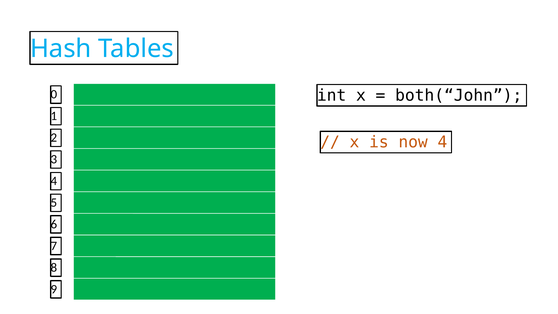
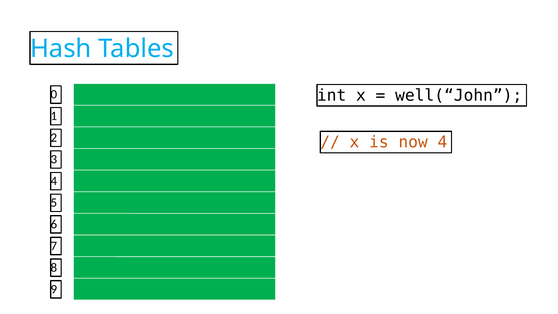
both(“John: both(“John -> well(“John (459, 95)
